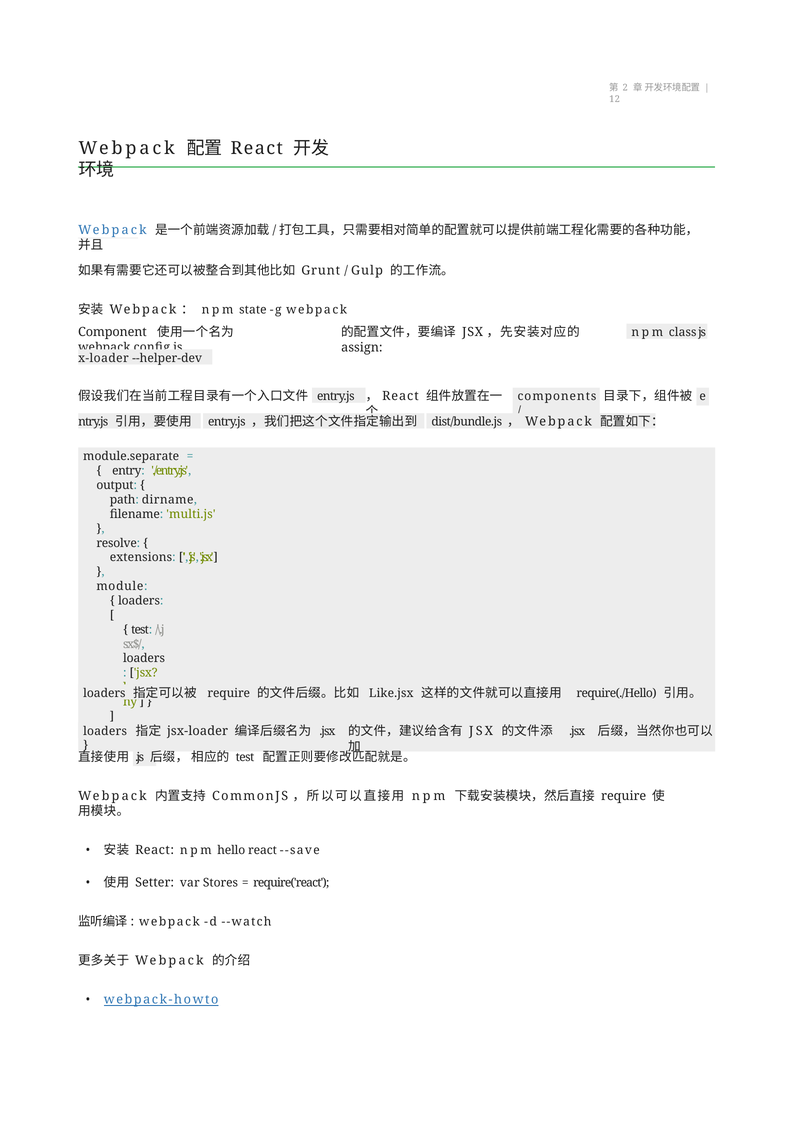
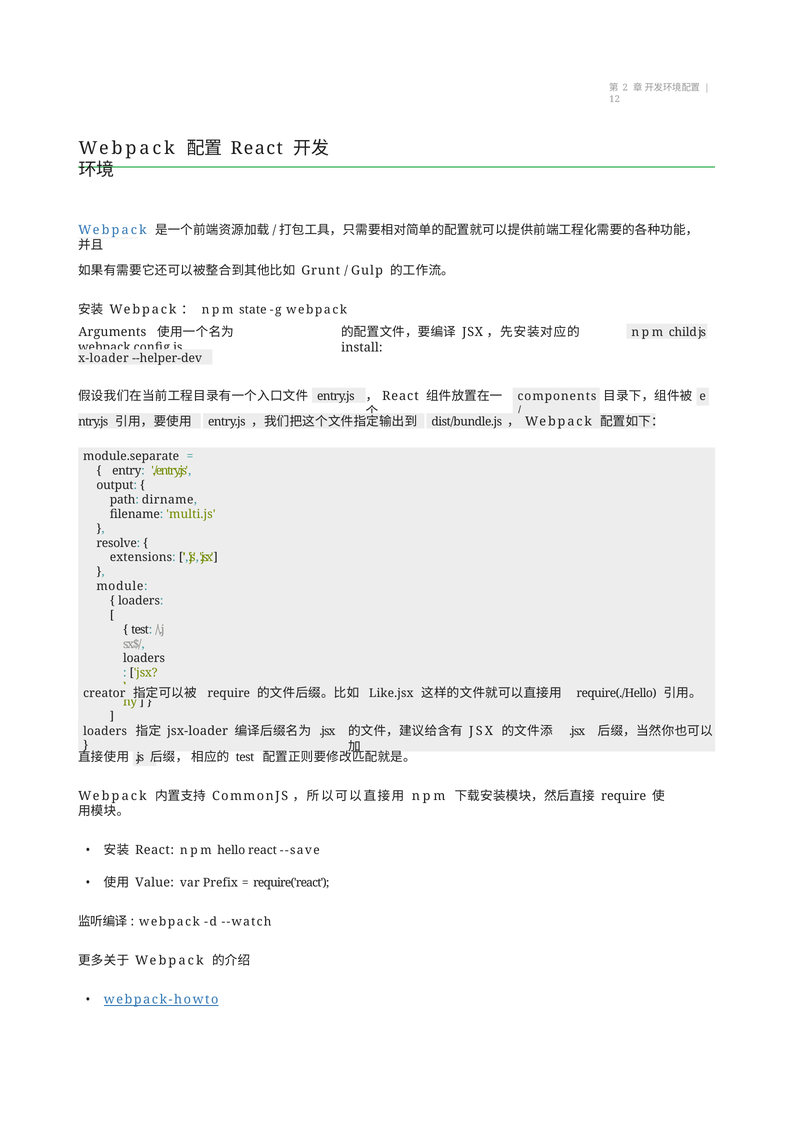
Component: Component -> Arguments (112, 332)
class: class -> child (683, 333)
assign: assign -> install (362, 348)
loaders: loaders -> creator (104, 693)
Setter: Setter -> Value (155, 883)
Stores: Stores -> Prefix (220, 883)
